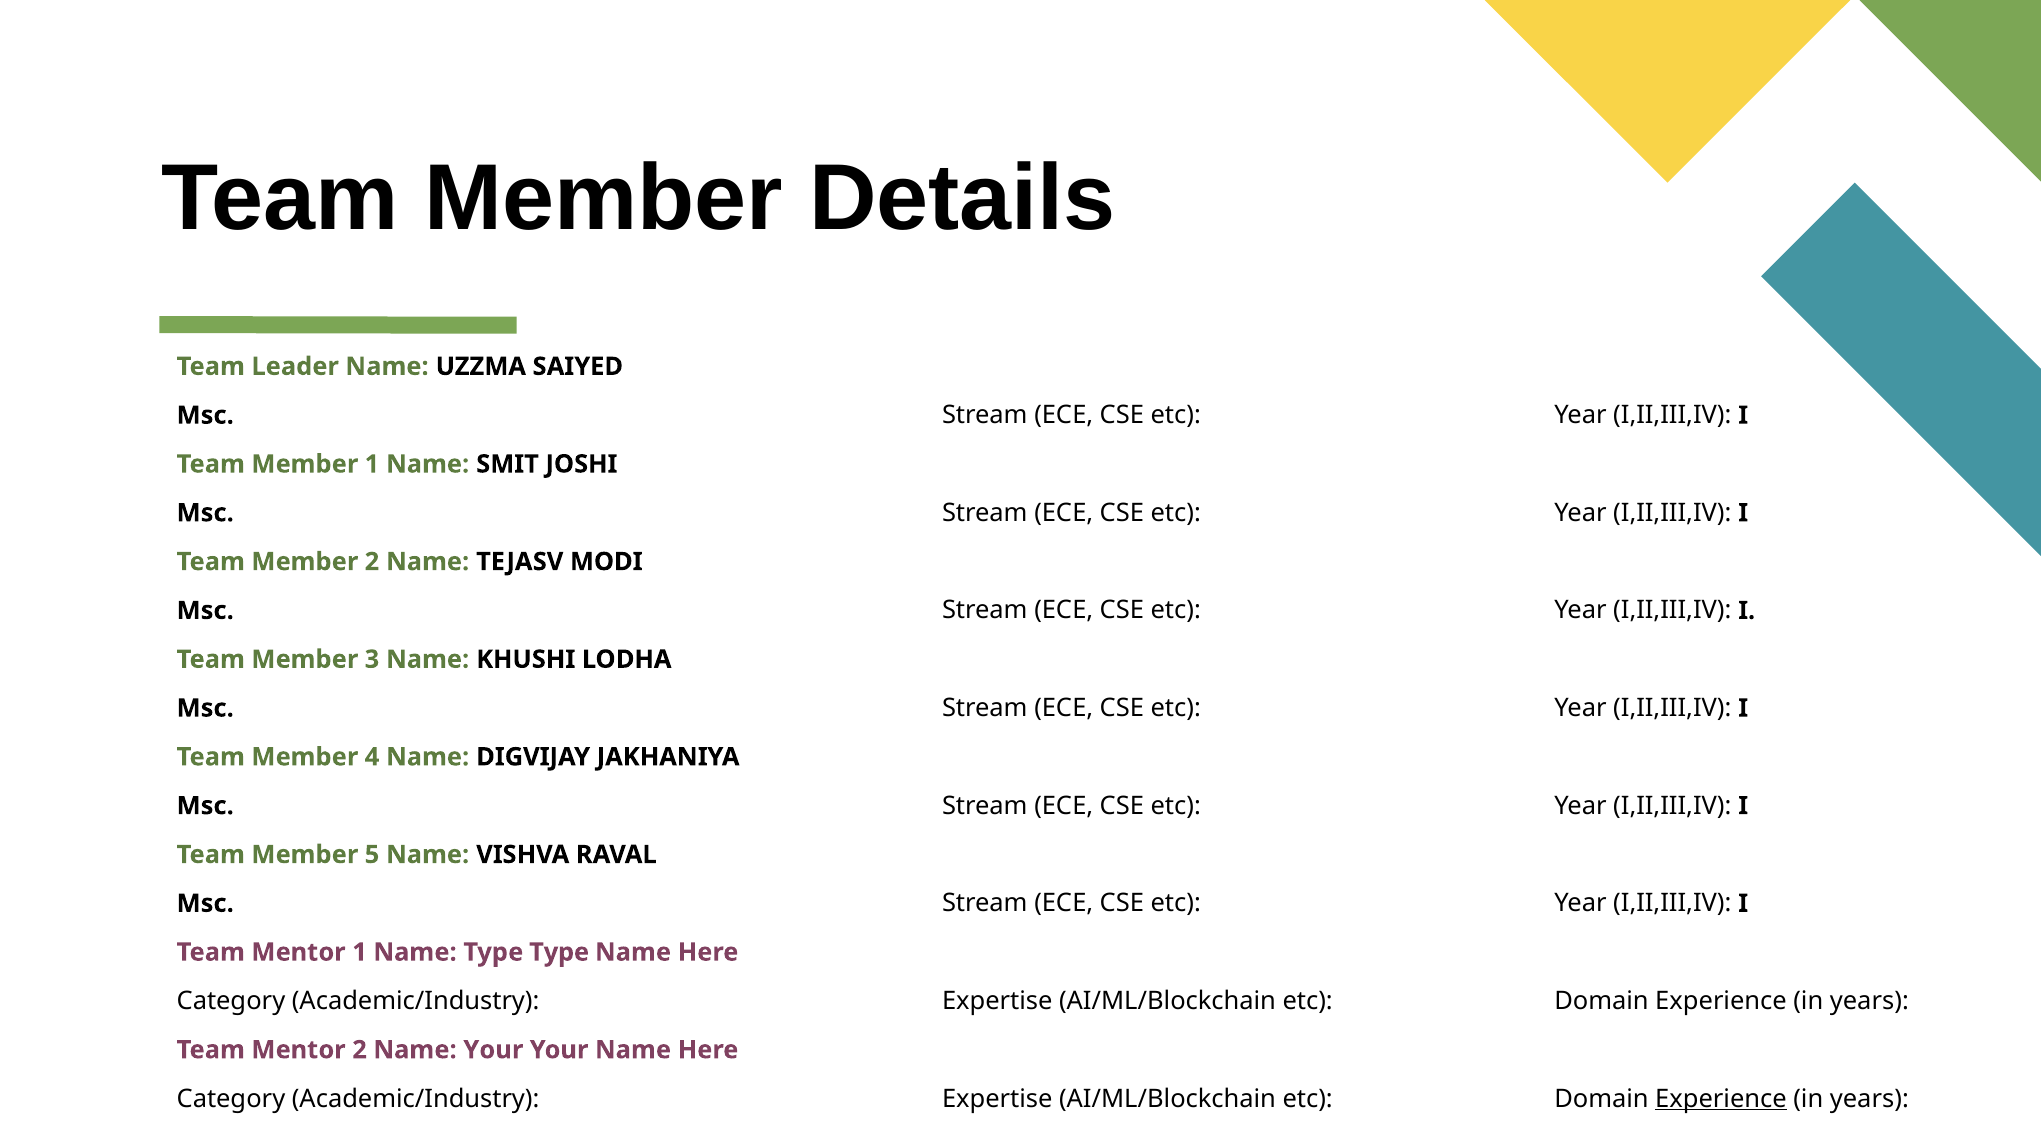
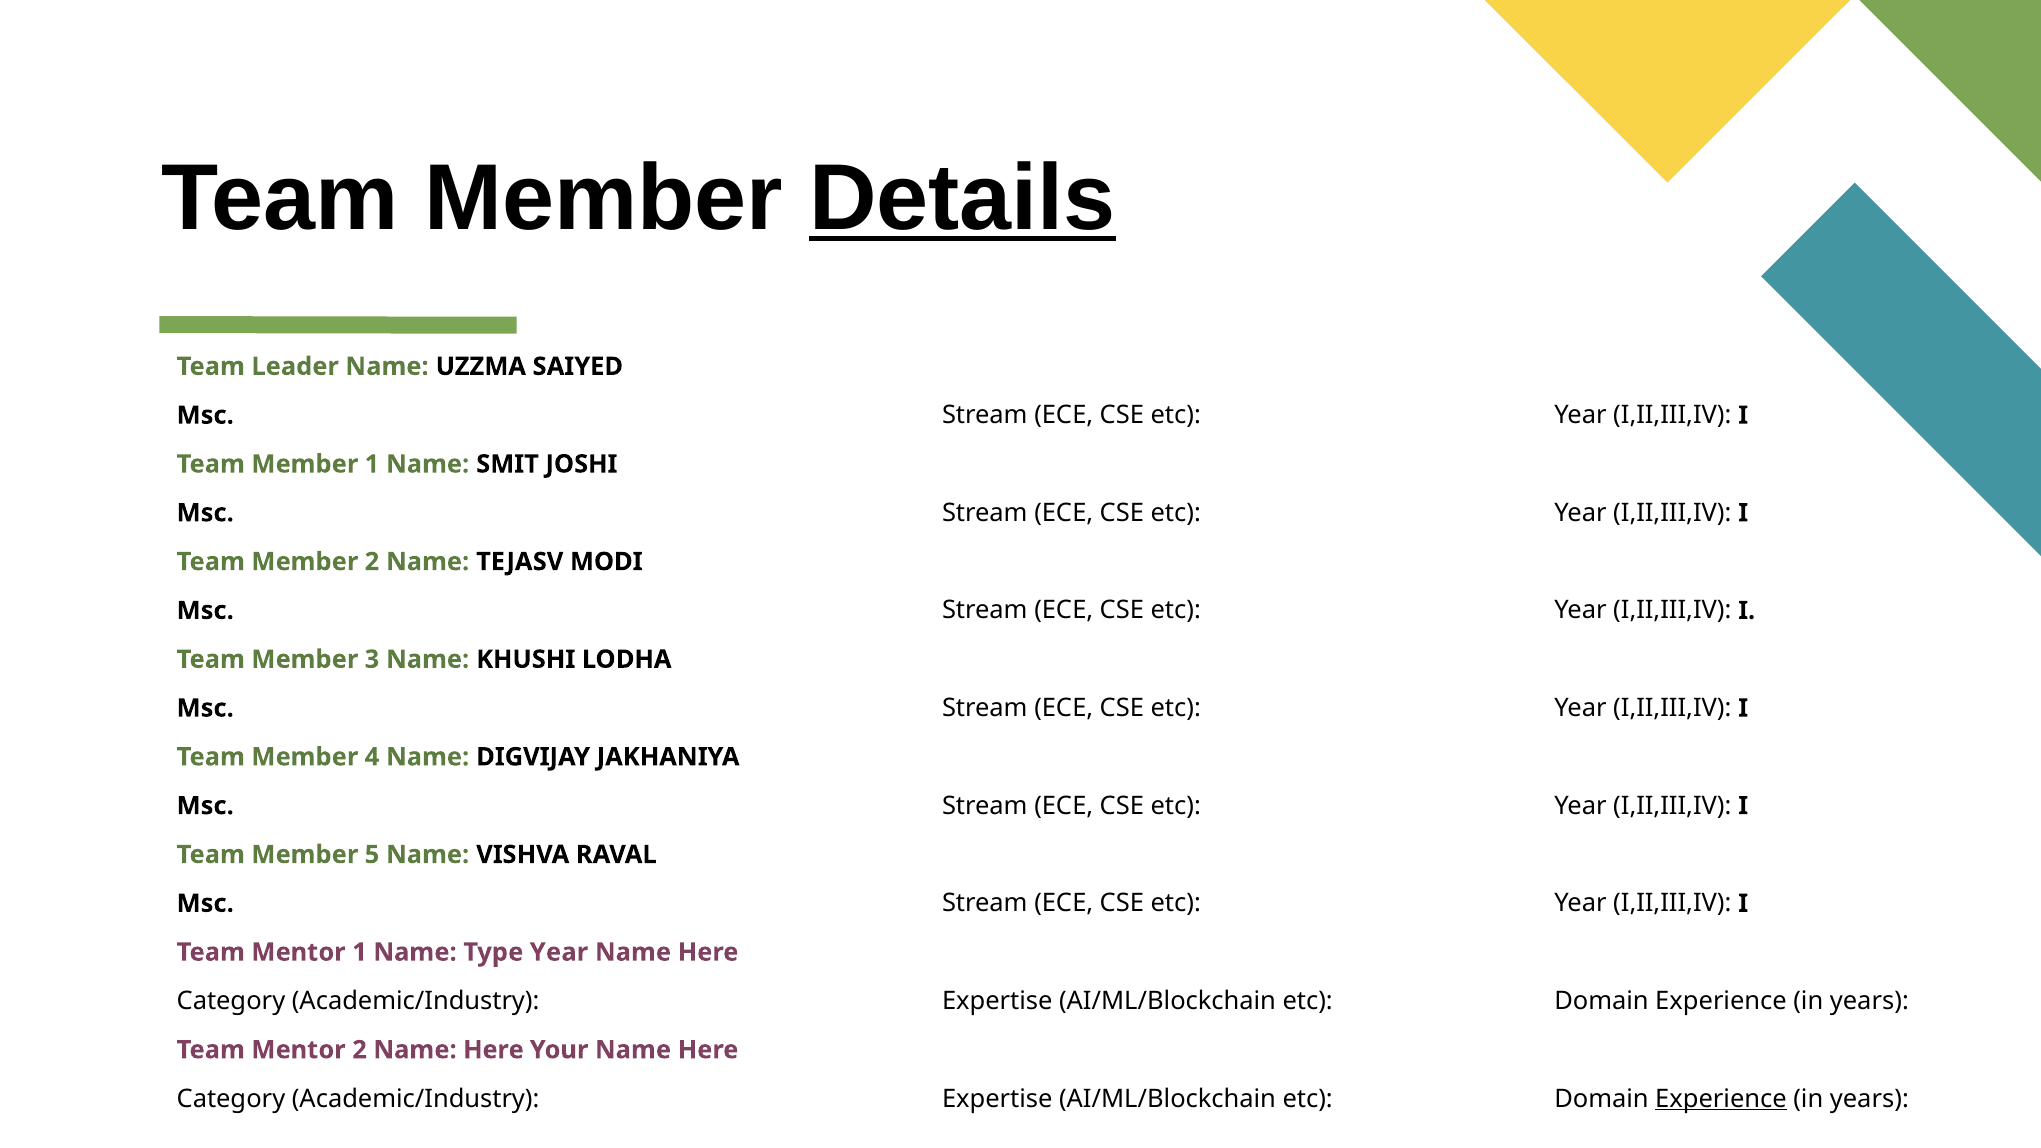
Details underline: none -> present (962, 198)
Type Type: Type -> Year (559, 952)
2 Name Your: Your -> Here (493, 1050)
